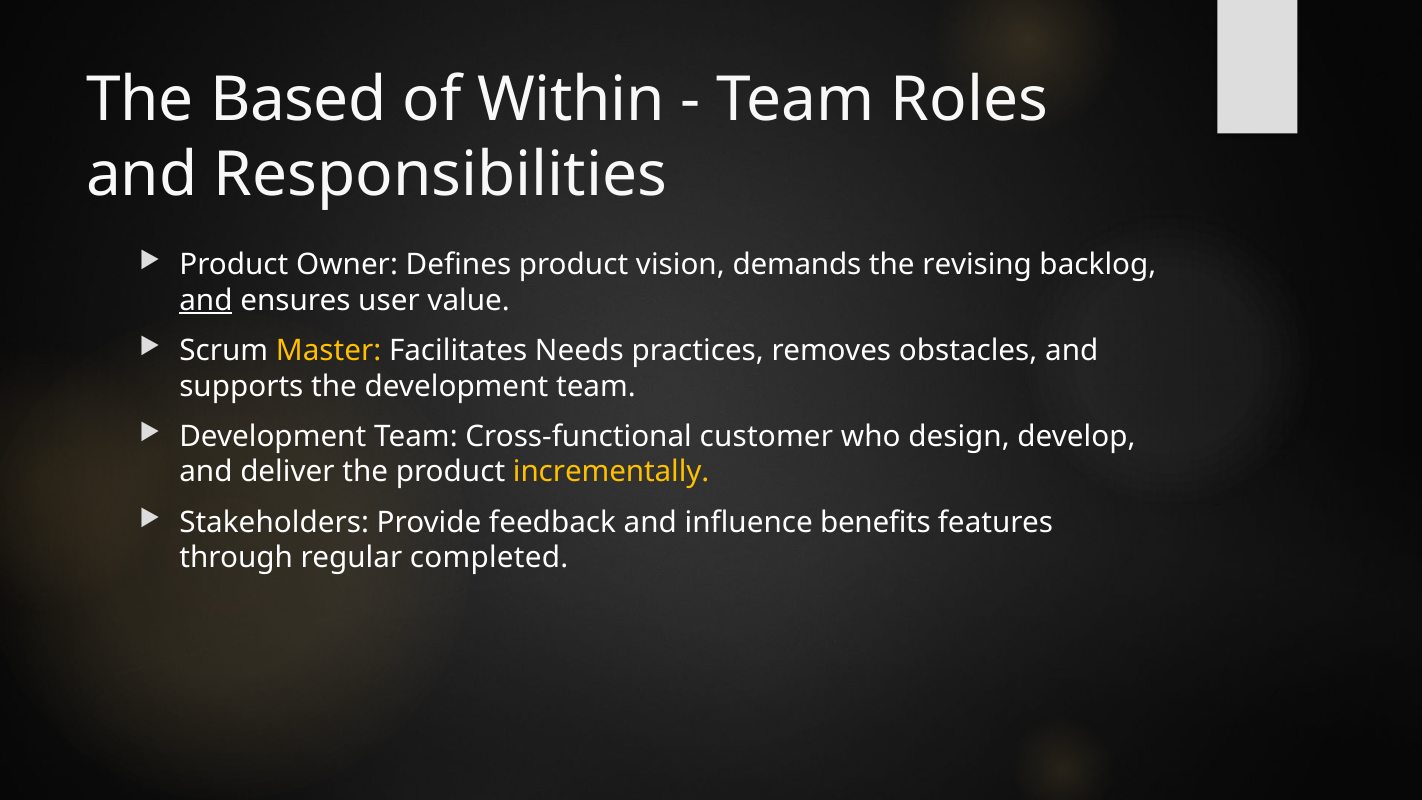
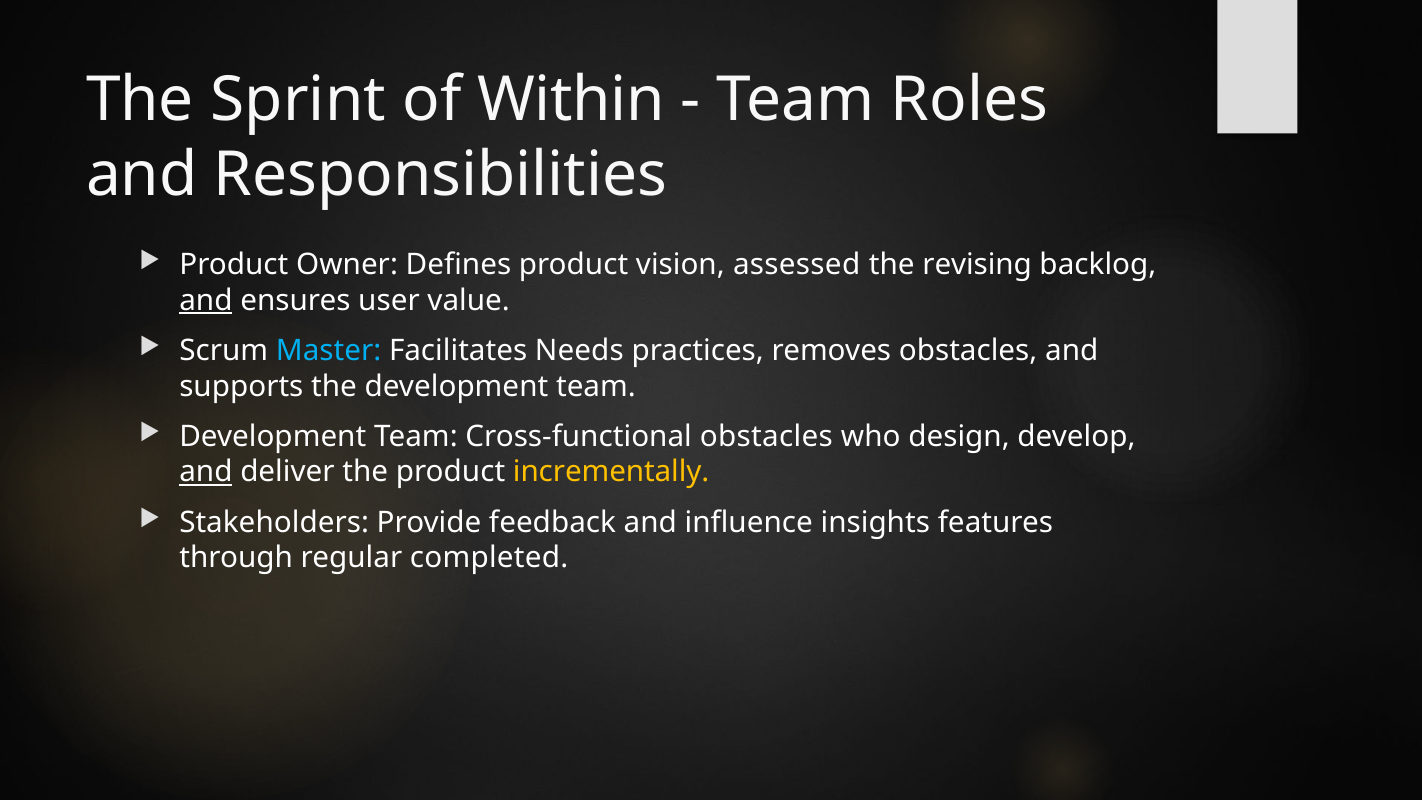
Based: Based -> Sprint (298, 100)
demands: demands -> assessed (797, 265)
Master colour: yellow -> light blue (329, 351)
Cross-functional customer: customer -> obstacles (766, 437)
and underline: none -> present (206, 472)
benefits: benefits -> insights (875, 522)
